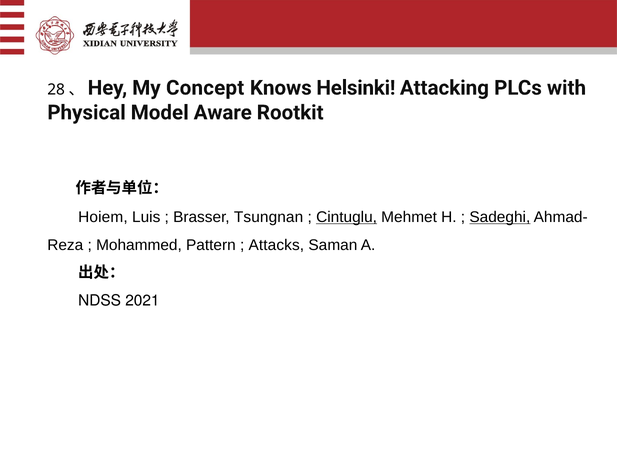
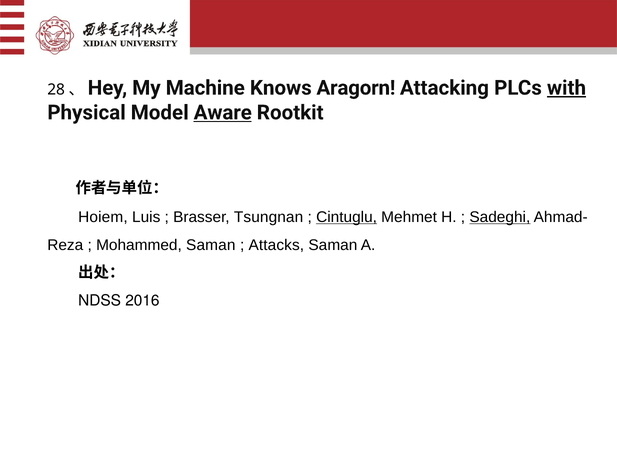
Concept: Concept -> Machine (205, 88)
Helsinki: Helsinki -> Aragorn (356, 88)
with underline: none -> present (566, 88)
Aware underline: none -> present (223, 113)
Mohammed Pattern: Pattern -> Saman (211, 245)
2021: 2021 -> 2016 (142, 300)
